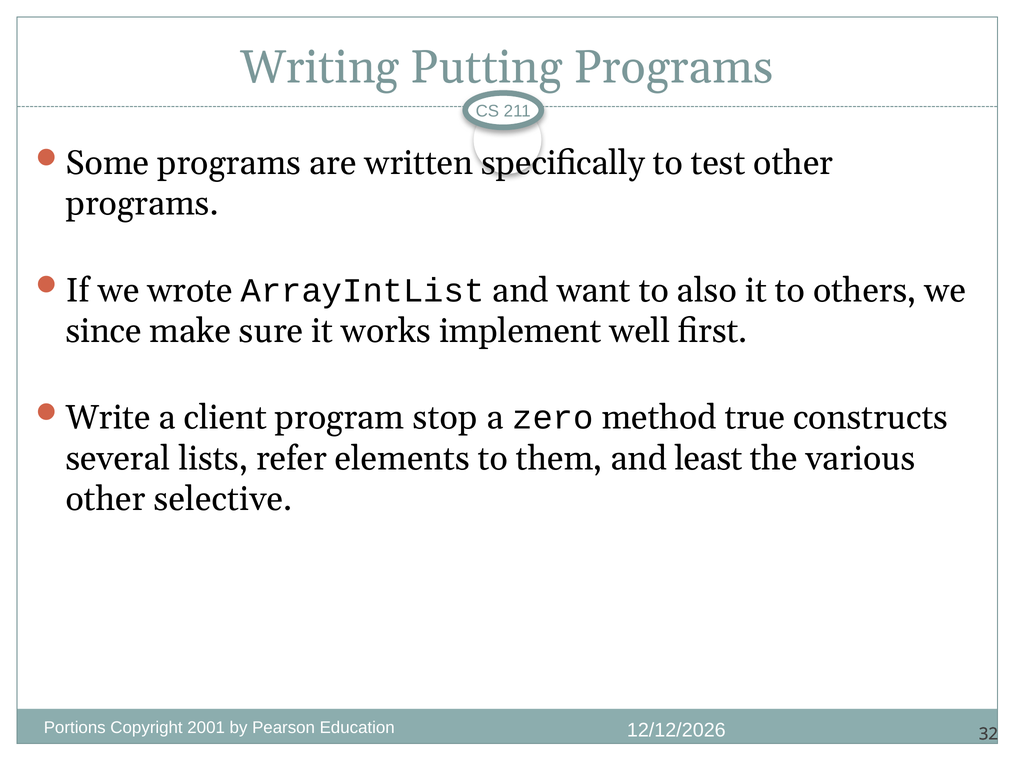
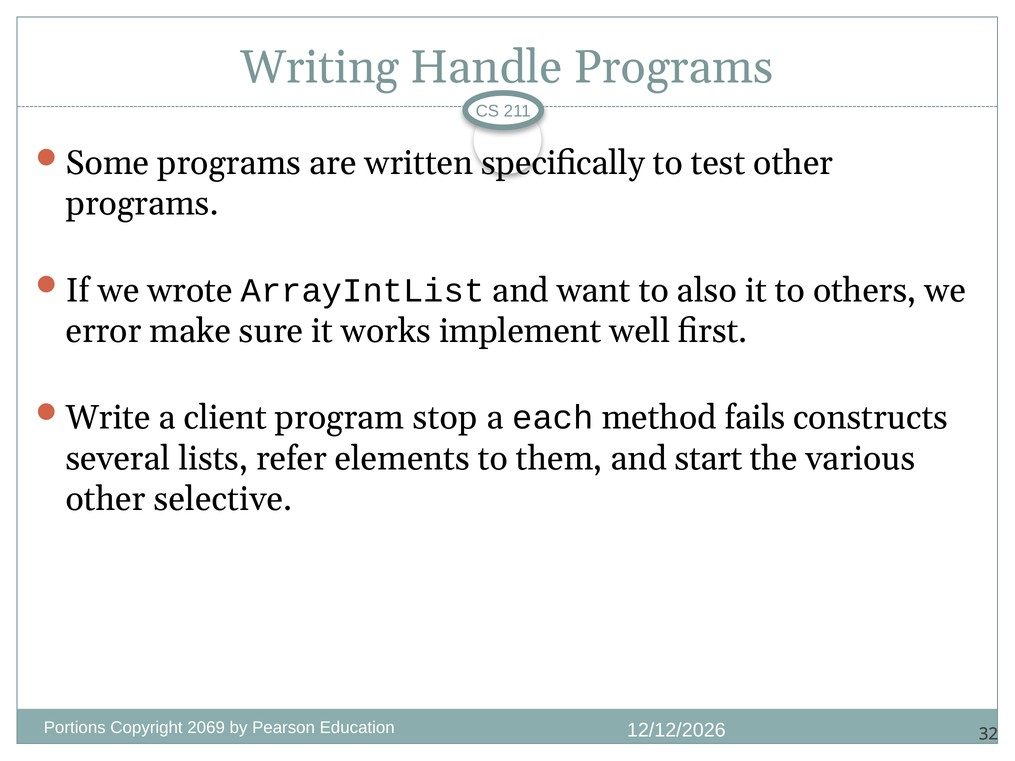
Putting: Putting -> Handle (486, 67)
since: since -> error (104, 331)
zero: zero -> each (553, 418)
true: true -> fails (755, 418)
least: least -> start (709, 459)
2001: 2001 -> 2069 (206, 728)
